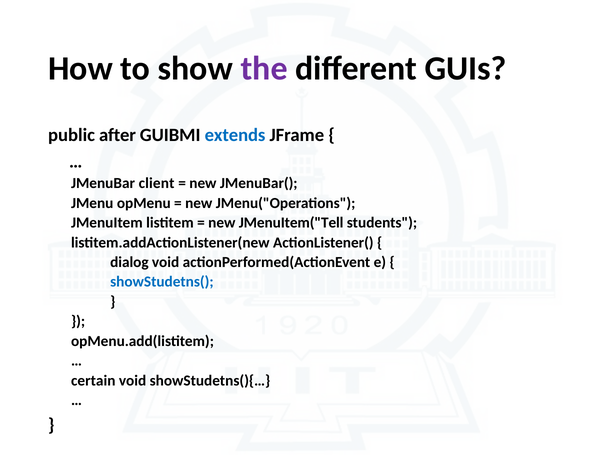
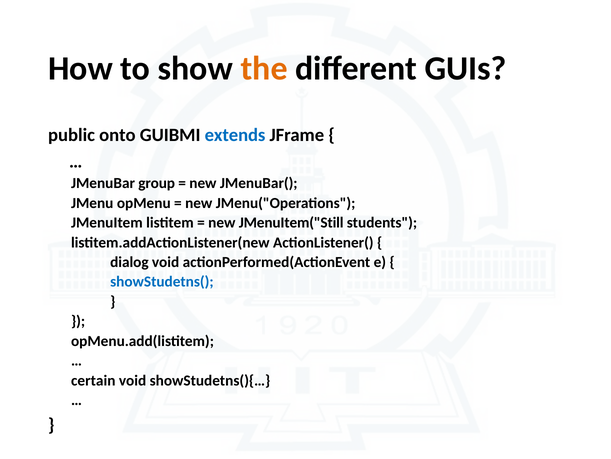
the colour: purple -> orange (264, 68)
after: after -> onto (117, 135)
client: client -> group (157, 183)
JMenuItem("Tell: JMenuItem("Tell -> JMenuItem("Still (291, 222)
